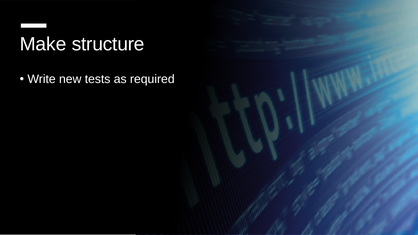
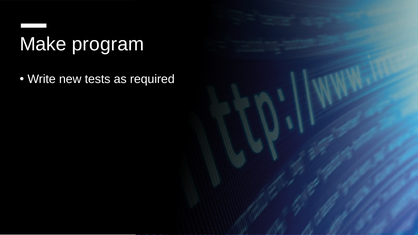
structure: structure -> program (108, 44)
